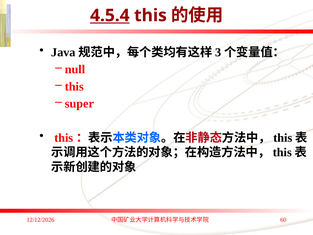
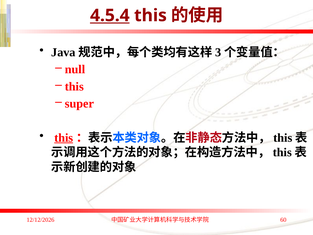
this underline: none -> present (64, 138)
